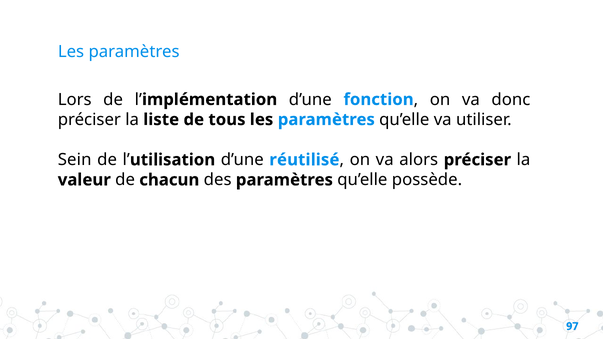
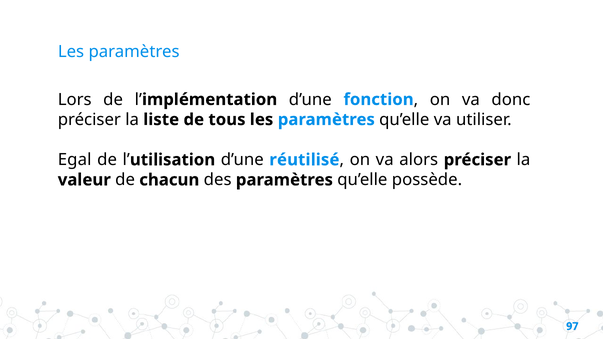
Sein: Sein -> Egal (75, 160)
